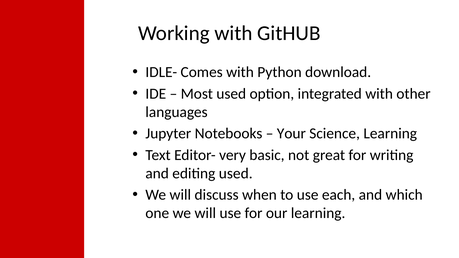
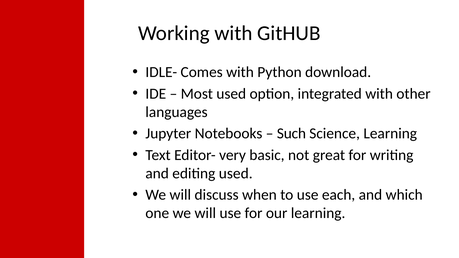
Your: Your -> Such (291, 134)
